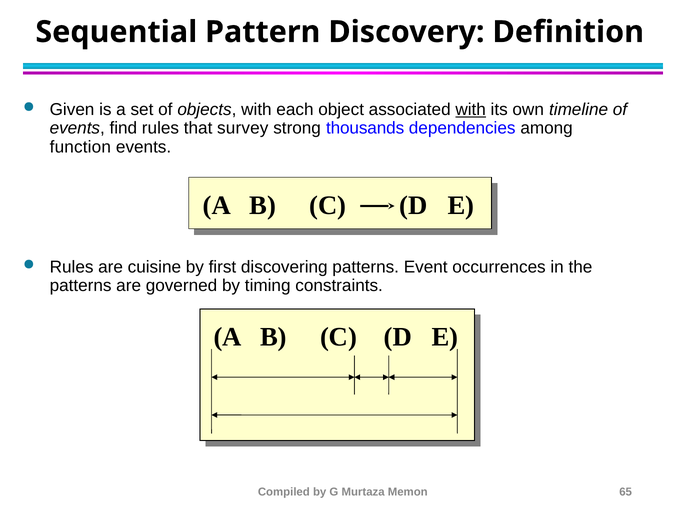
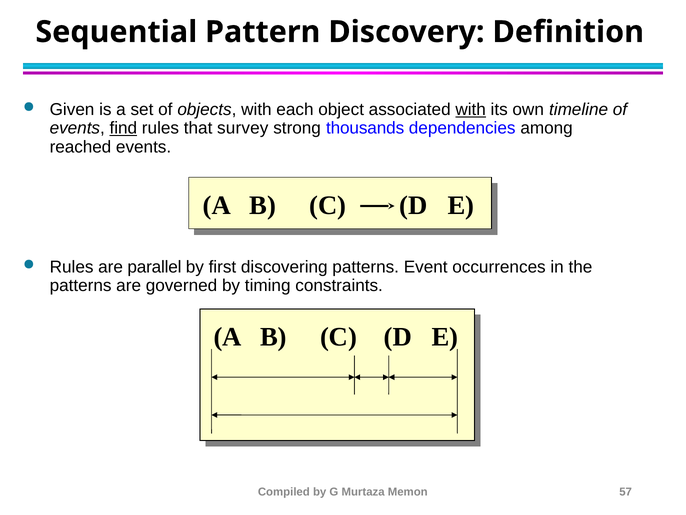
find underline: none -> present (123, 128)
function: function -> reached (80, 147)
cuisine: cuisine -> parallel (154, 267)
65: 65 -> 57 (626, 491)
